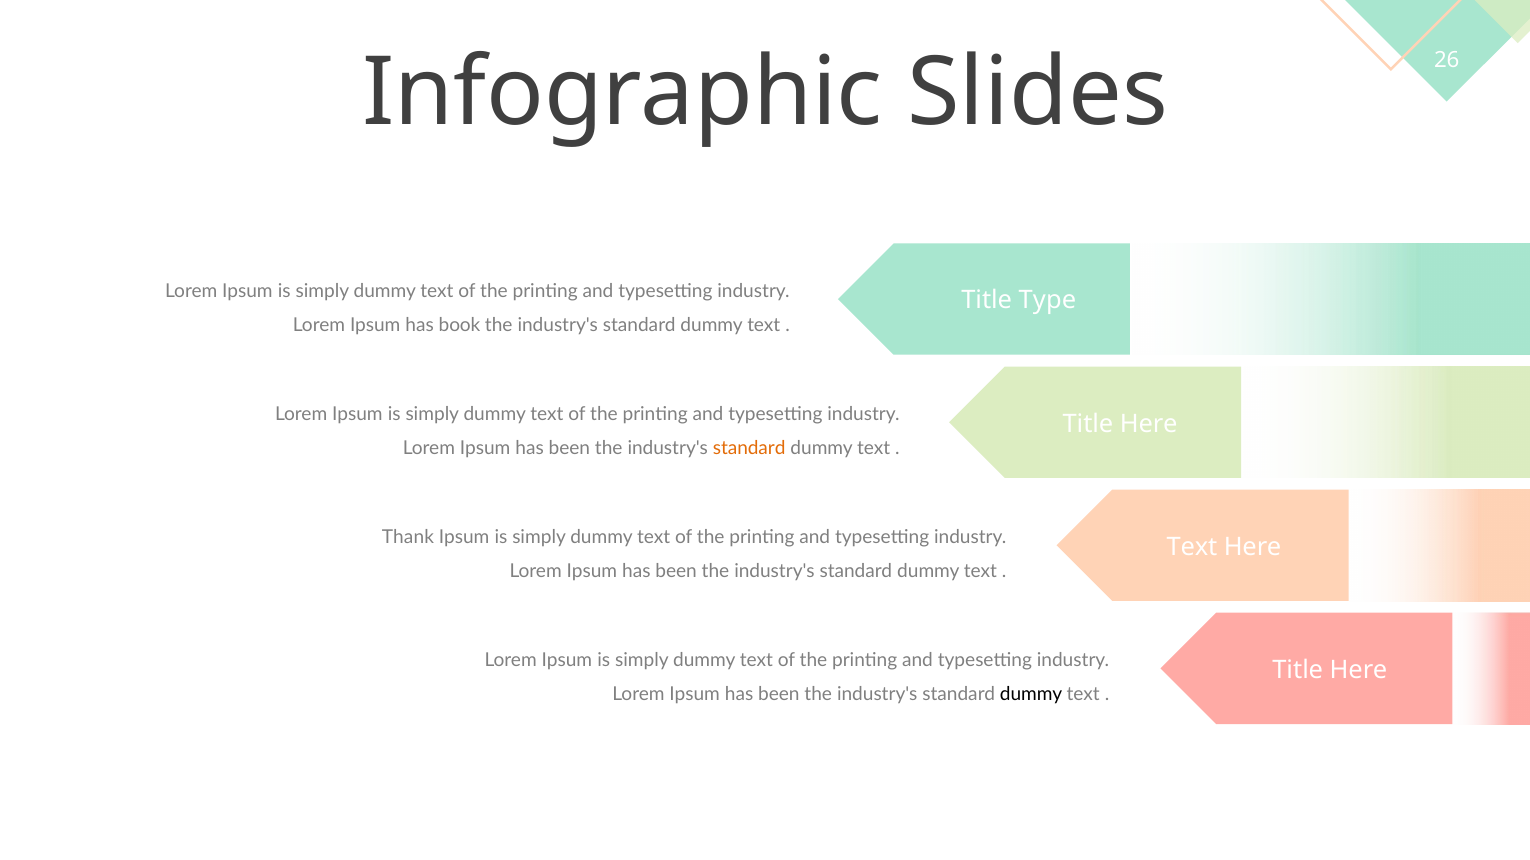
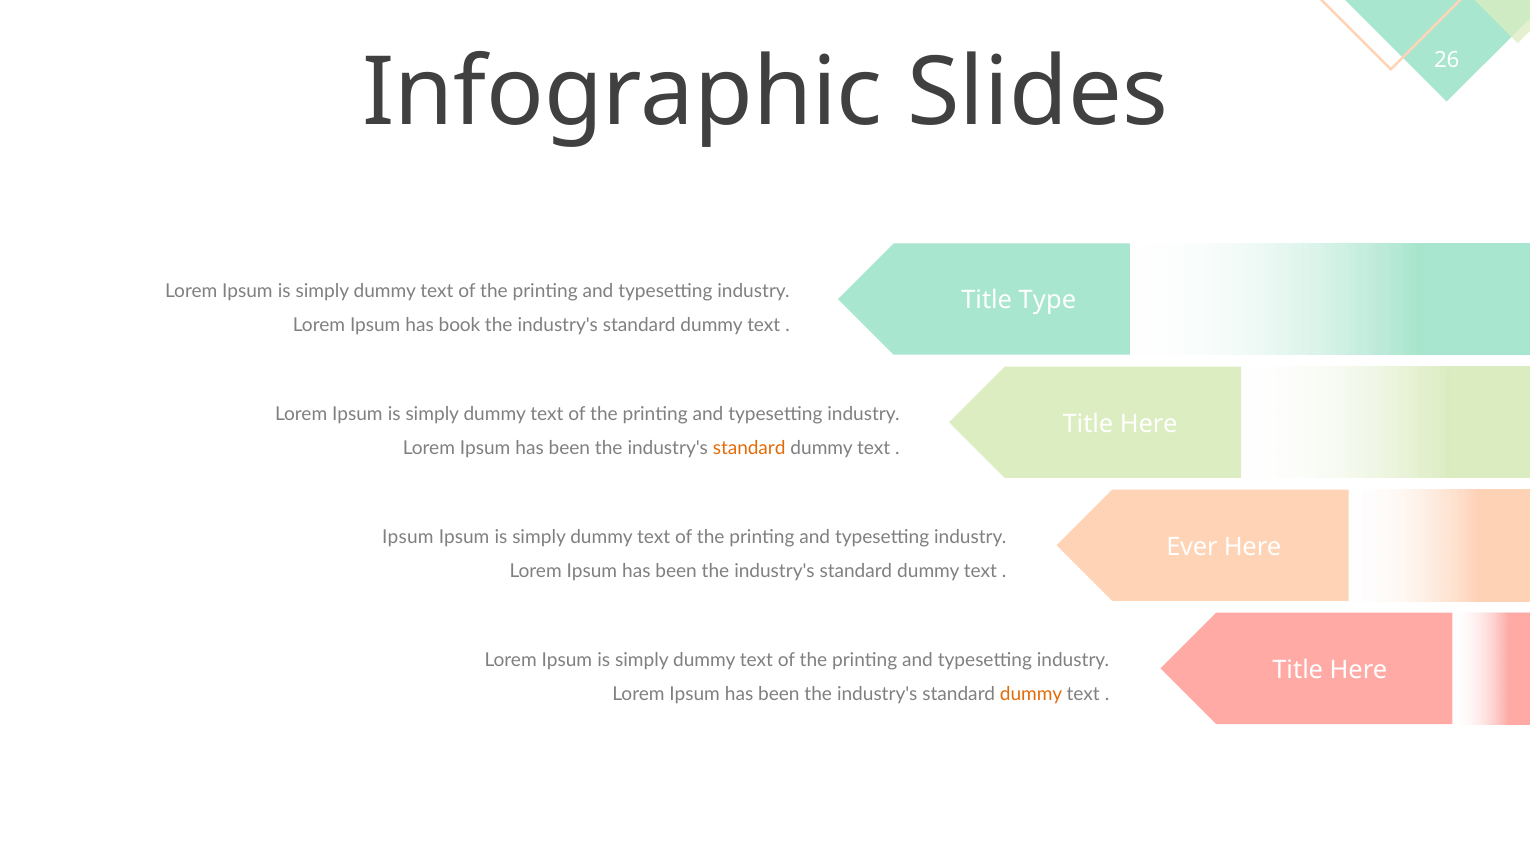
Thank: Thank -> Ipsum (408, 537)
Text: Text -> Ever (1192, 547)
dummy colour: black -> orange (1031, 695)
